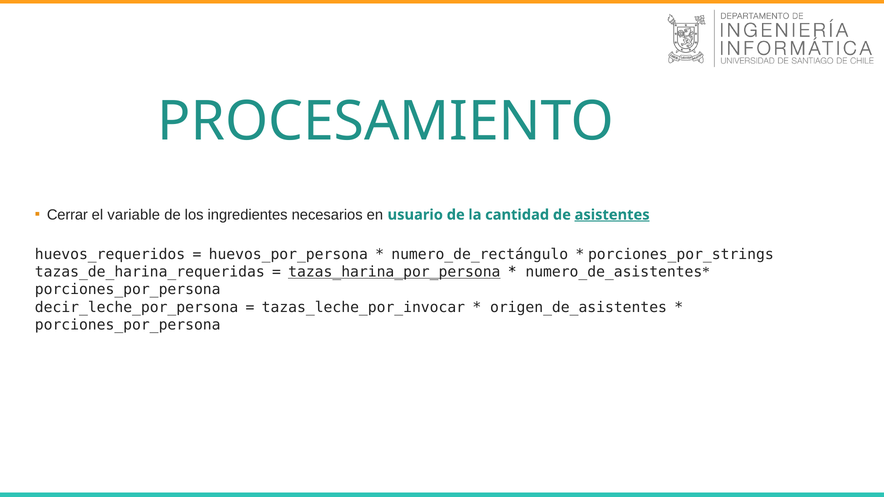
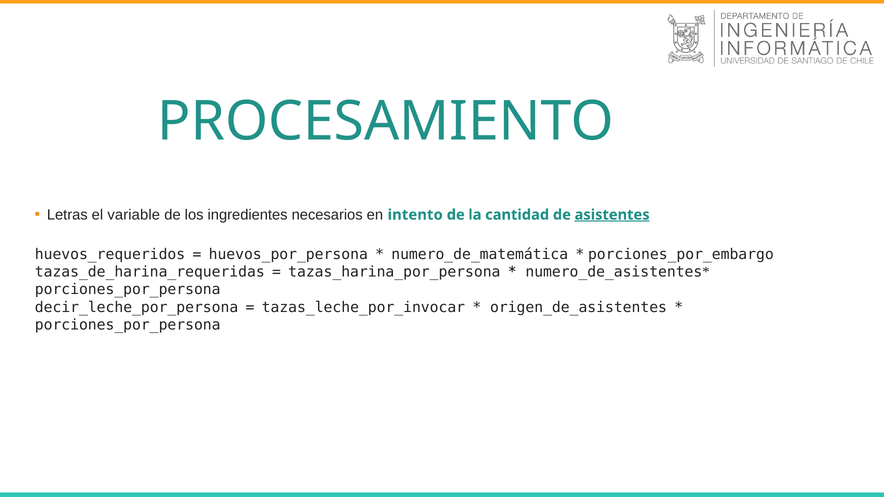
Cerrar: Cerrar -> Letras (67, 215)
usuario: usuario -> intento (415, 215)
numero_de_rectángulo: numero_de_rectángulo -> numero_de_matemática (480, 254)
porciones_por_strings: porciones_por_strings -> porciones_por_embargo (681, 254)
tazas_harina_por_persona underline: present -> none (394, 272)
